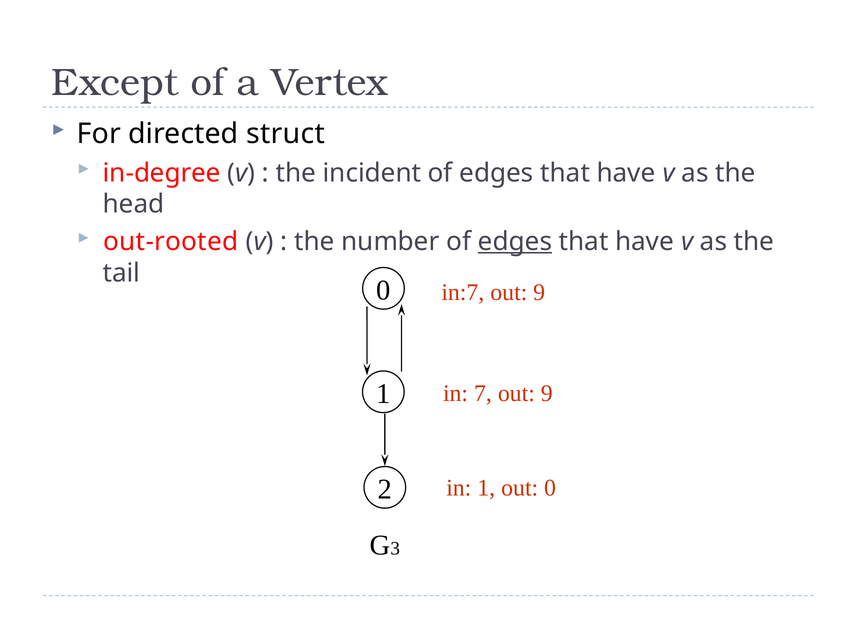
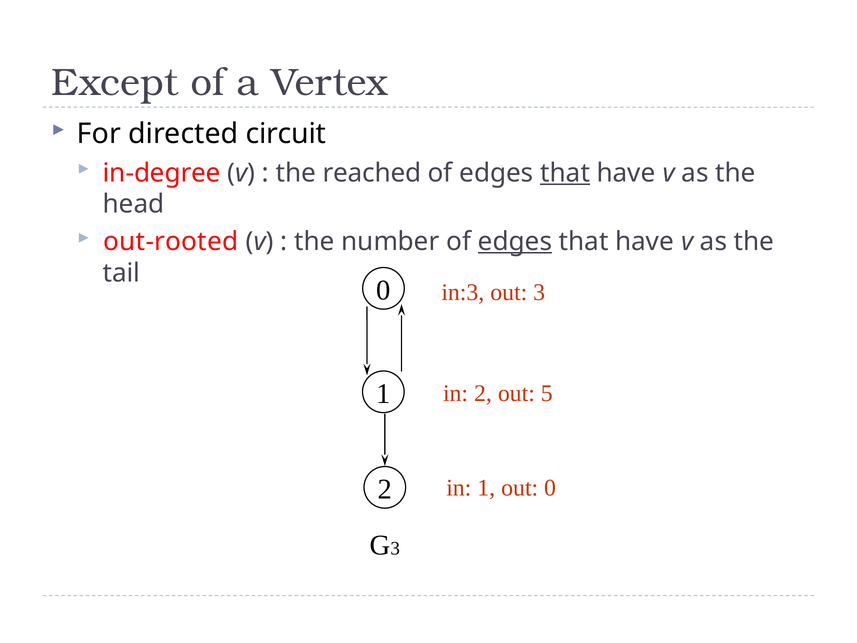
struct: struct -> circuit (286, 134)
incident: incident -> reached (372, 173)
that underline: none -> present (565, 173)
in:7: in:7 -> in:3 (463, 292)
9: 9 -> 3 (539, 292)
in 7: 7 -> 2 (483, 393)
9: 9 -> 5 (547, 393)
